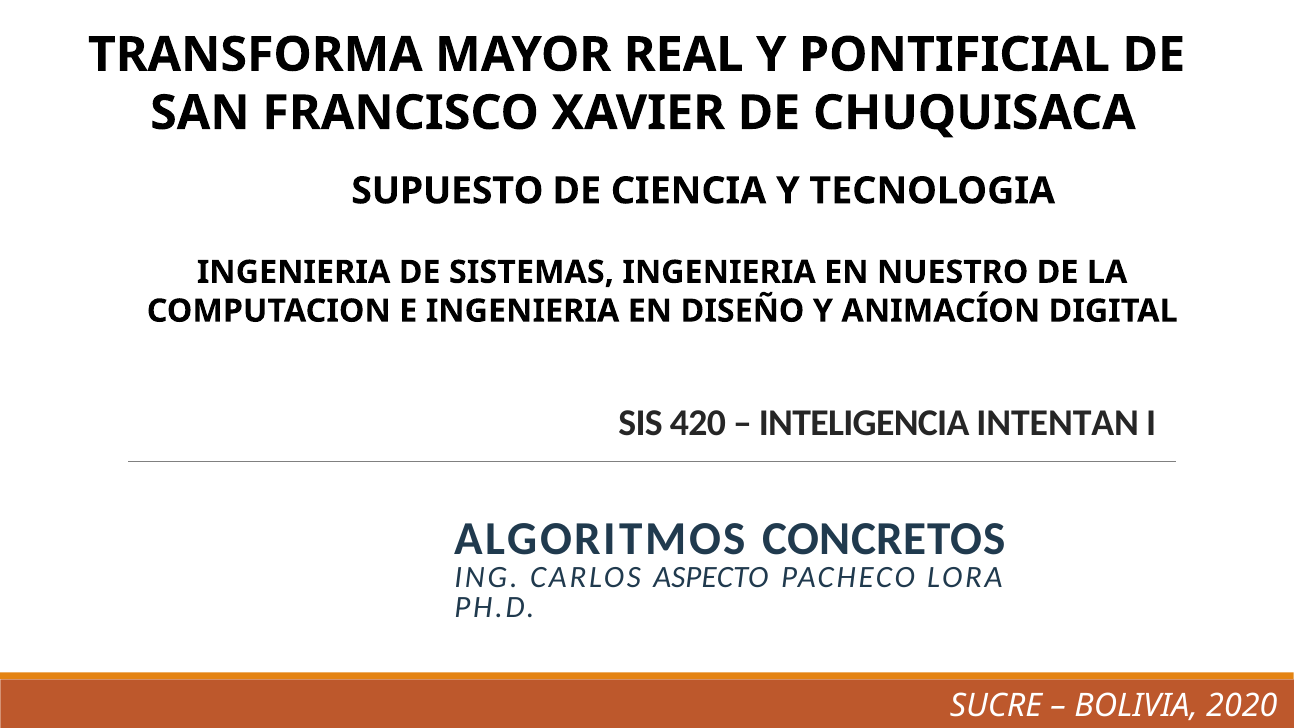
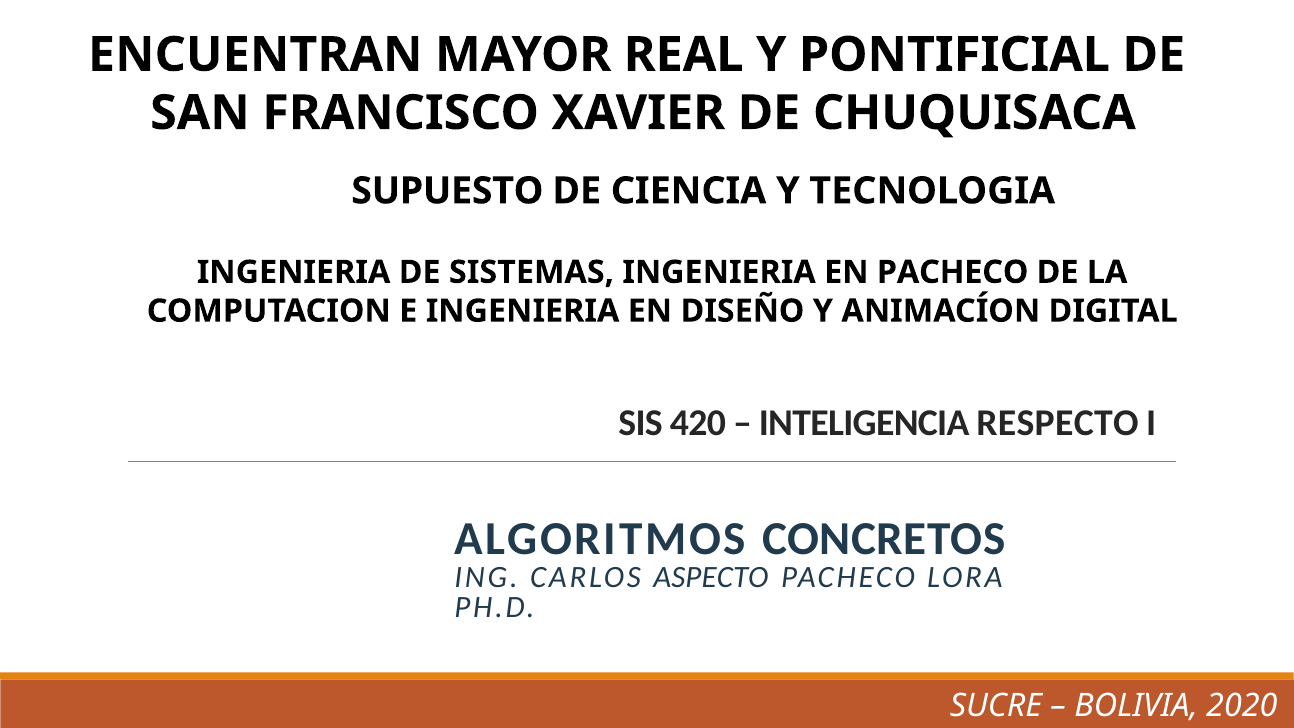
TRANSFORMA: TRANSFORMA -> ENCUENTRAN (255, 55)
EN NUESTRO: NUESTRO -> PACHECO (953, 272)
INTENTAN: INTENTAN -> RESPECTO (1058, 423)
